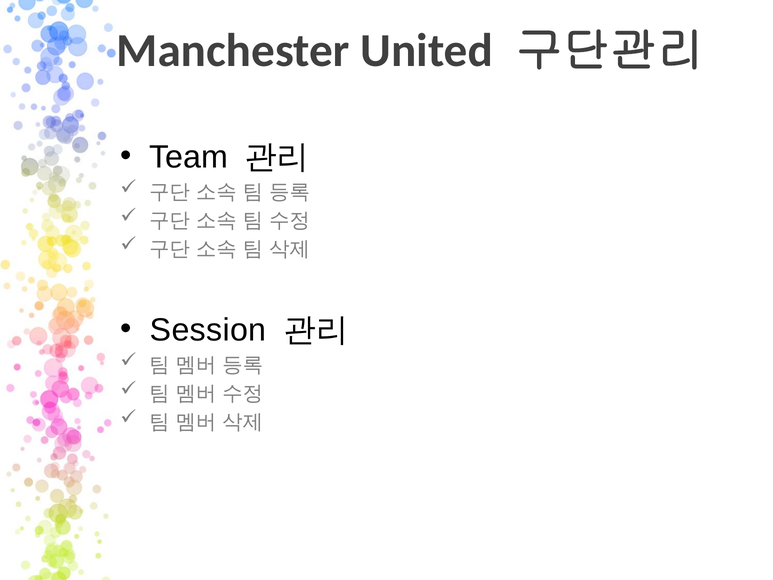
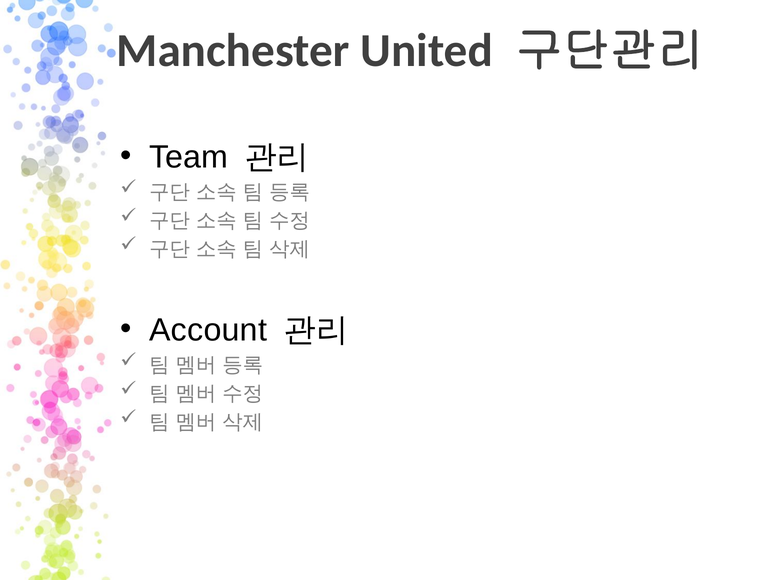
Session: Session -> Account (208, 330)
